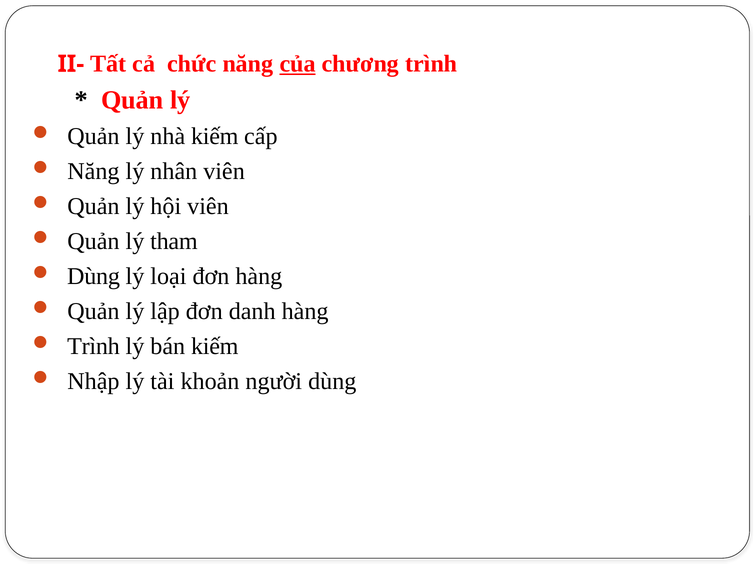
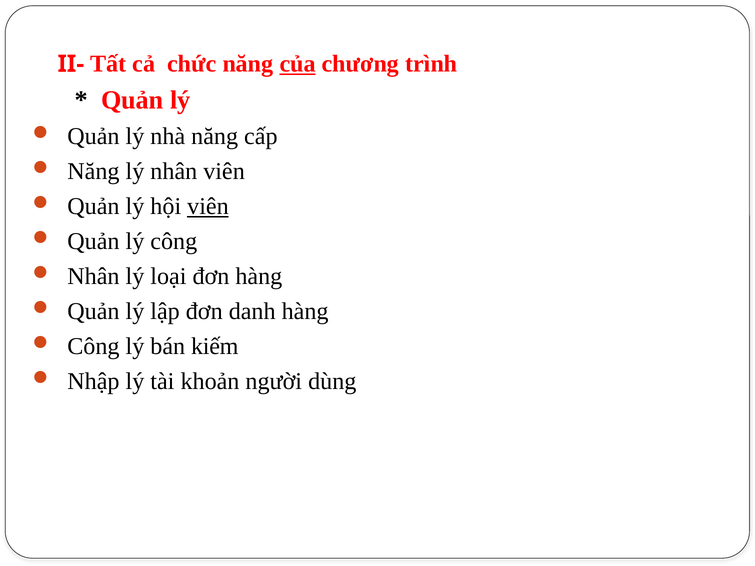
nhà kiếm: kiếm -> năng (215, 136)
viên underline: none -> present (208, 207)
lý tham: tham -> công (174, 242)
Dùng: Dùng -> Nhân (93, 277)
Trình: Trình -> Công (93, 347)
